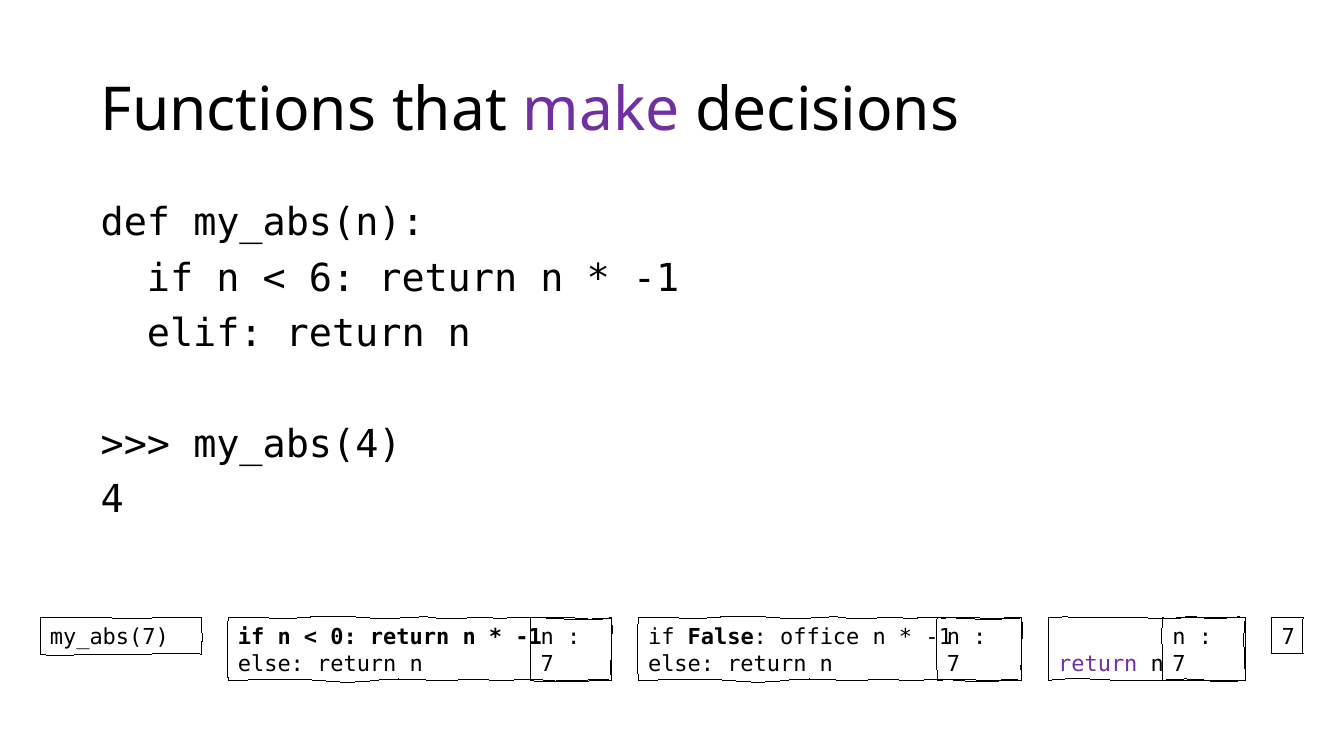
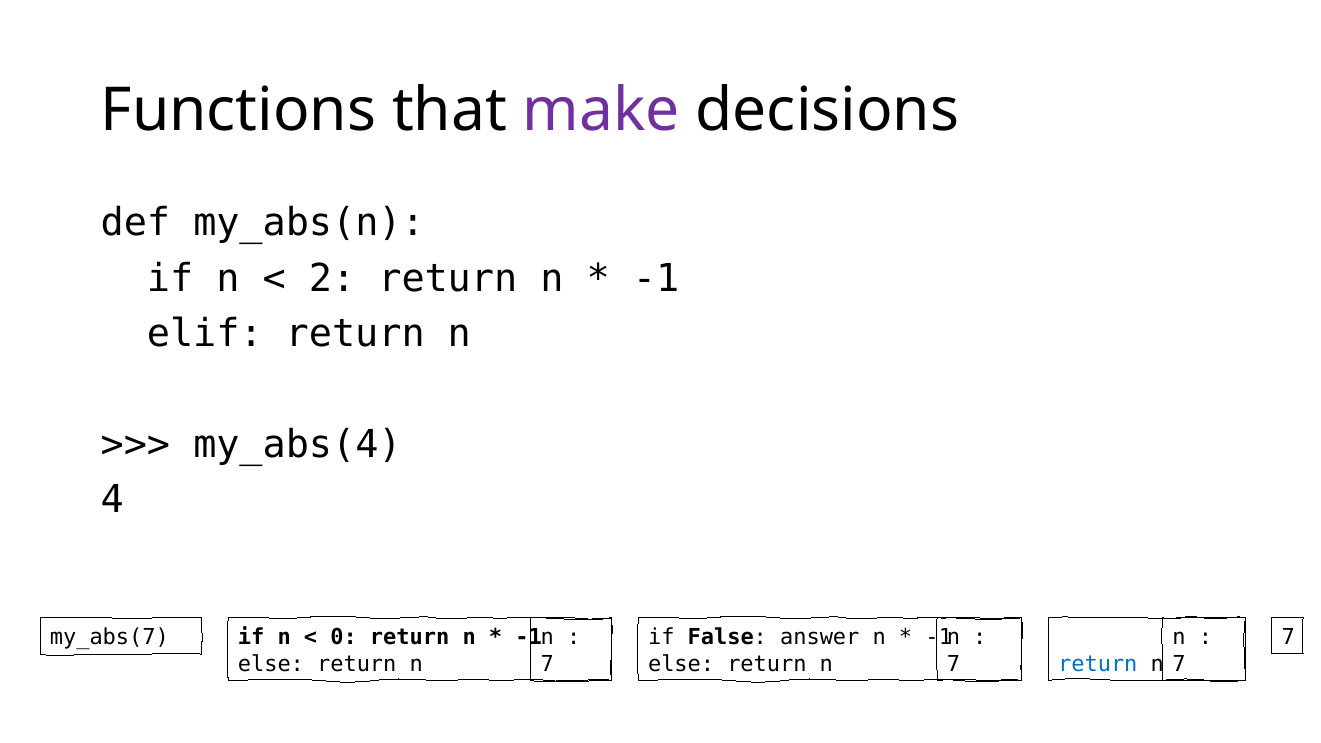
6: 6 -> 2 (332, 279)
office: office -> answer (820, 637)
return colour: purple -> blue (1098, 664)
